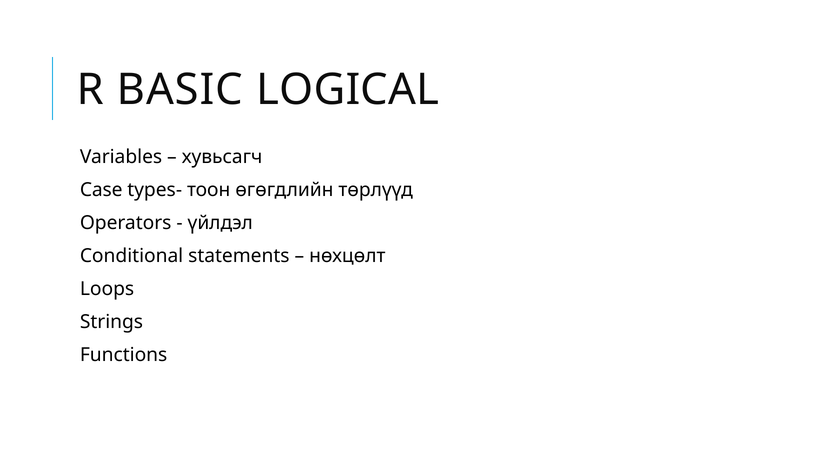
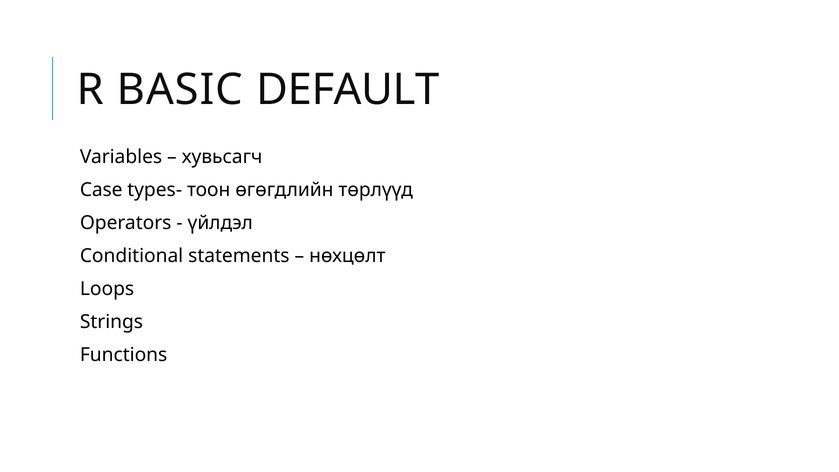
LOGICAL: LOGICAL -> DEFAULT (348, 90)
